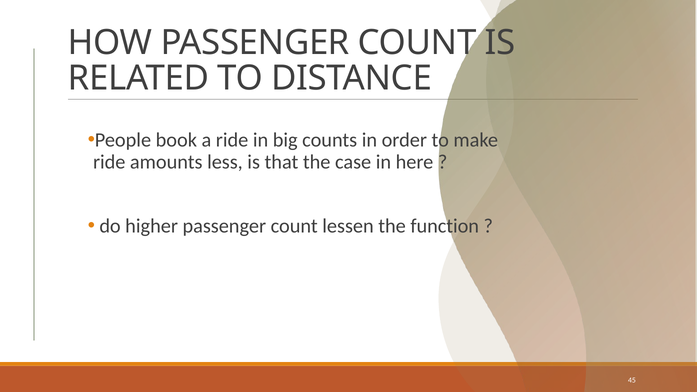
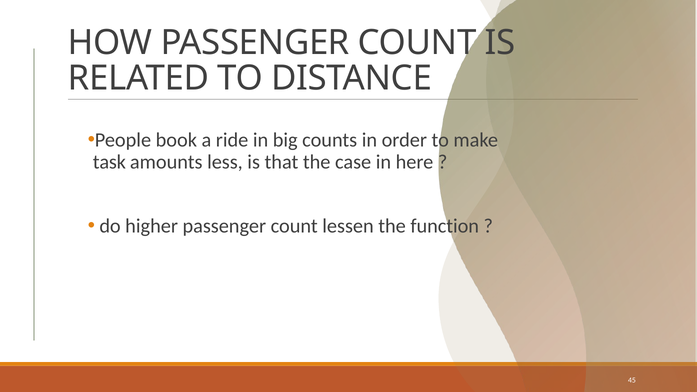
ride: ride -> task (109, 162)
